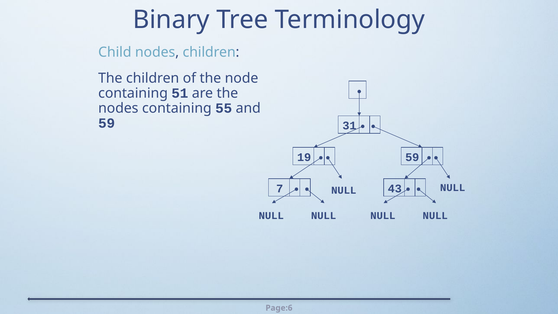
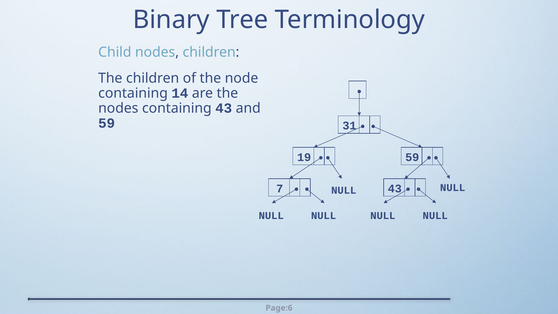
51: 51 -> 14 (180, 93)
containing 55: 55 -> 43 (224, 108)
